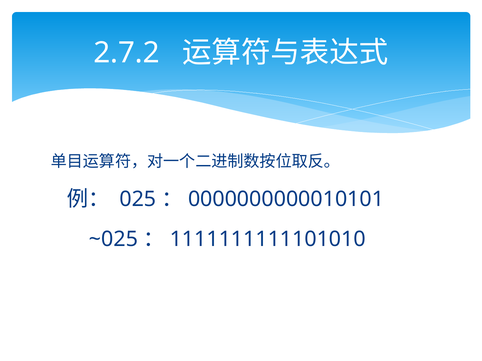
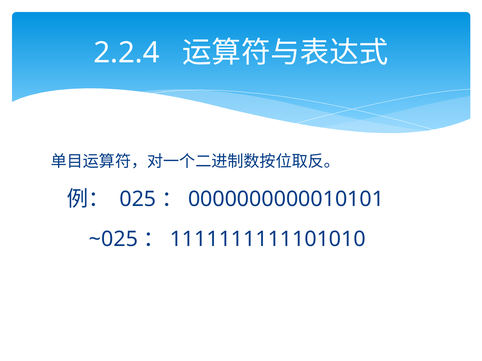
2.7.2: 2.7.2 -> 2.2.4 (127, 53)
